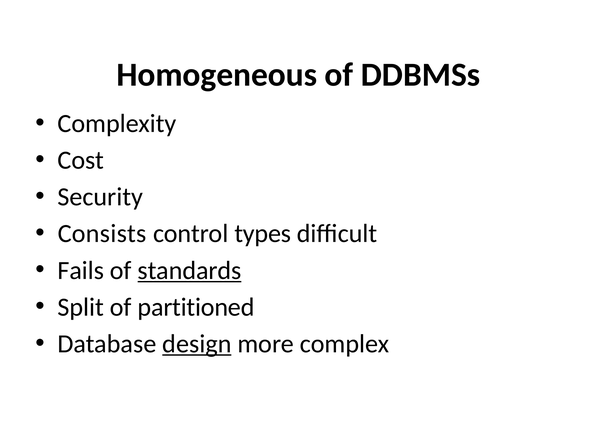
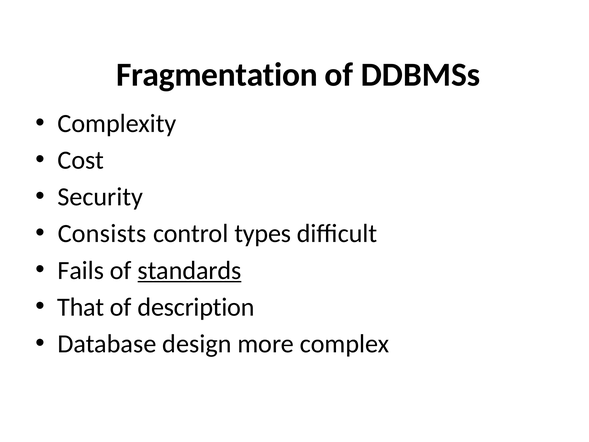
Homogeneous: Homogeneous -> Fragmentation (217, 75)
Split: Split -> That (81, 307)
partitioned: partitioned -> description (196, 307)
design underline: present -> none (197, 344)
